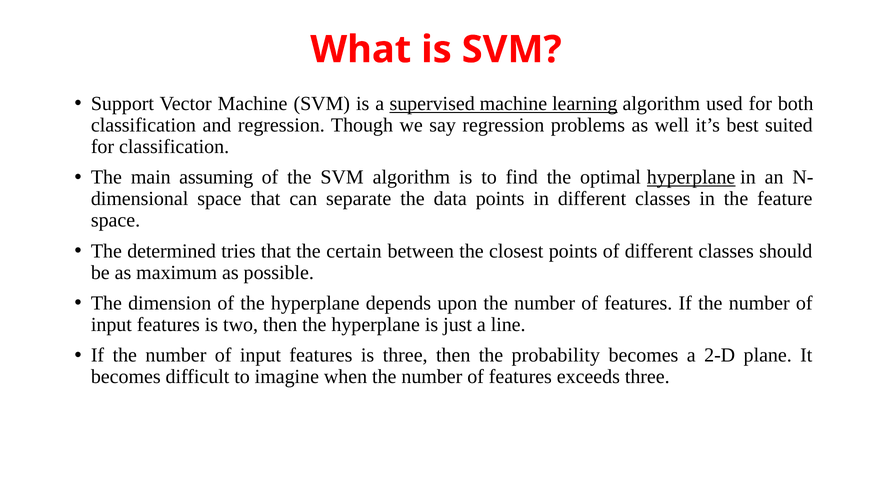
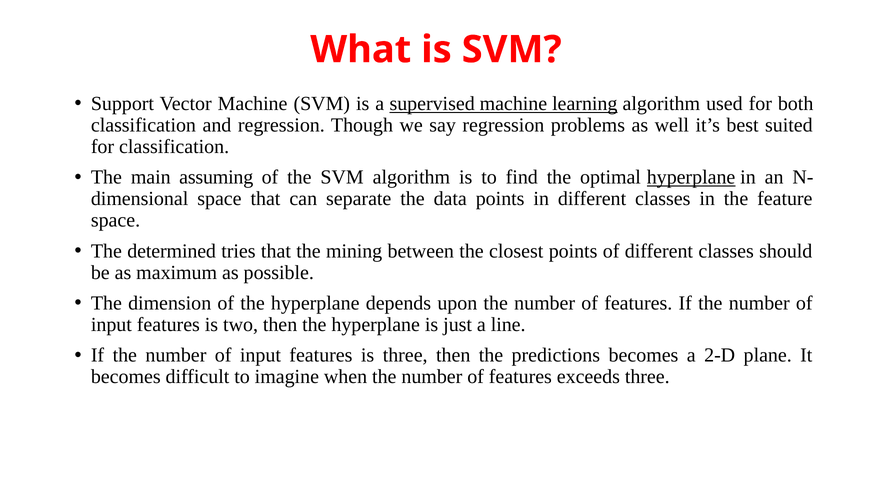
certain: certain -> mining (354, 251)
probability: probability -> predictions (556, 356)
